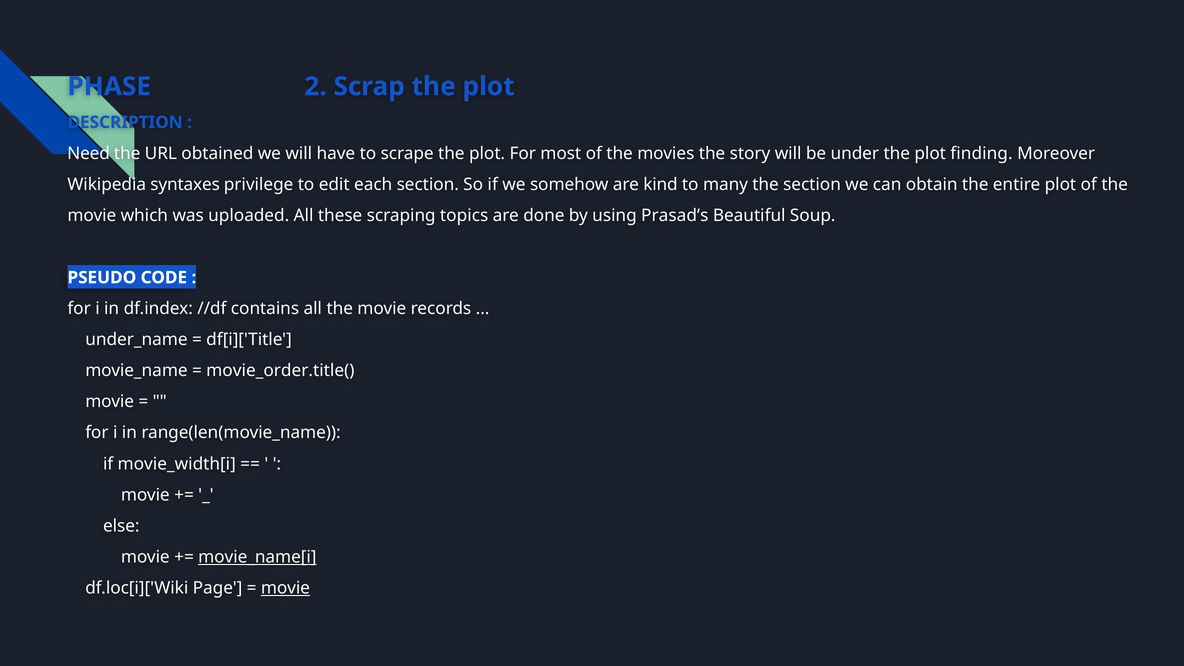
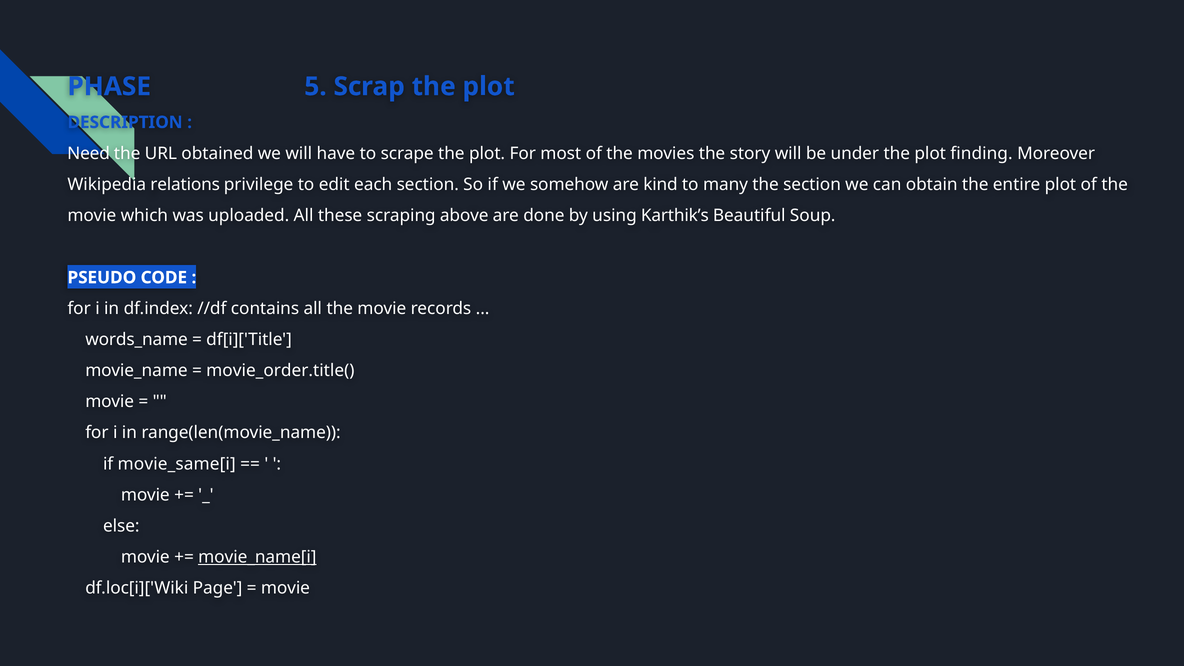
2: 2 -> 5 (315, 87)
syntaxes: syntaxes -> relations (185, 184)
topics: topics -> above (464, 215)
Prasad’s: Prasad’s -> Karthik’s (675, 215)
under_name: under_name -> words_name (137, 340)
movie_width[i: movie_width[i -> movie_same[i (177, 464)
movie underline: present -> none (285, 588)
